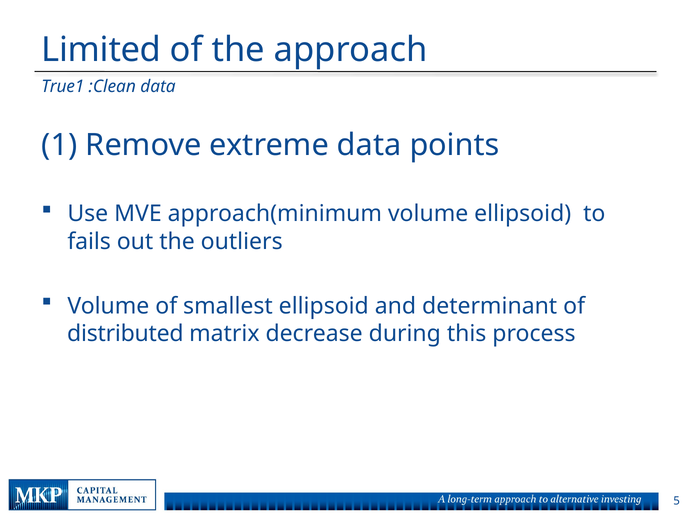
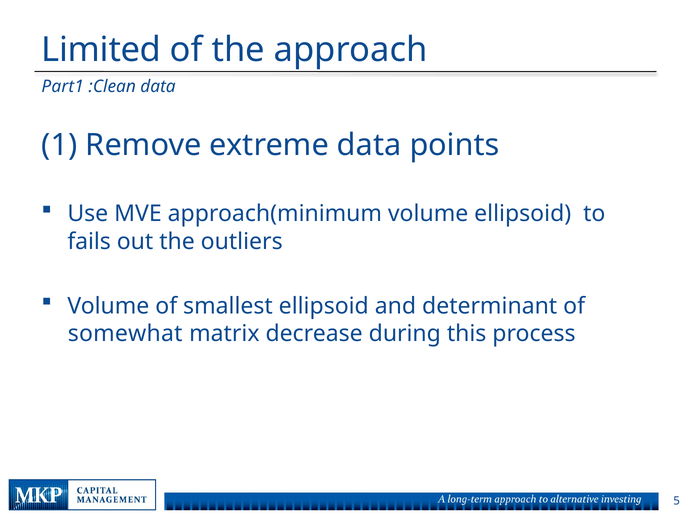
True1: True1 -> Part1 (63, 87)
distributed: distributed -> somewhat (125, 333)
